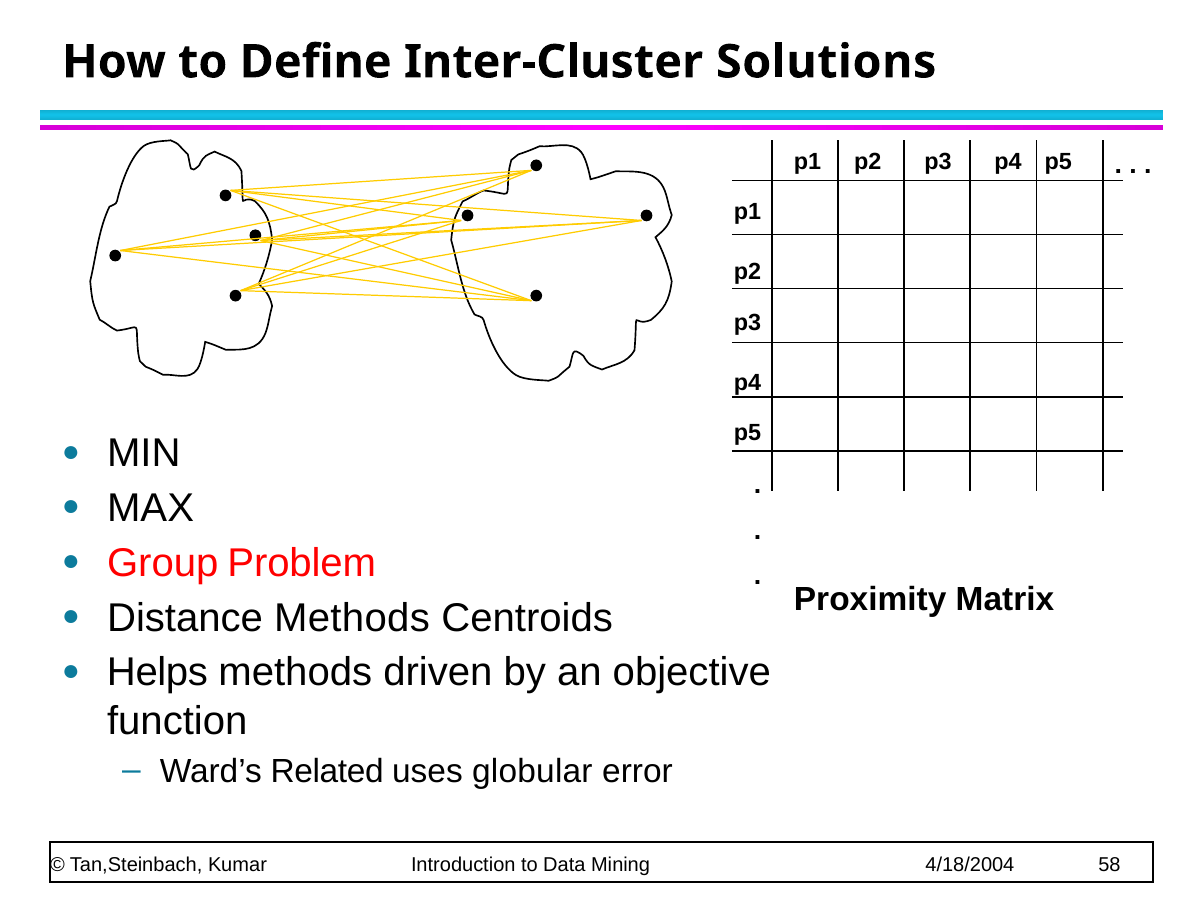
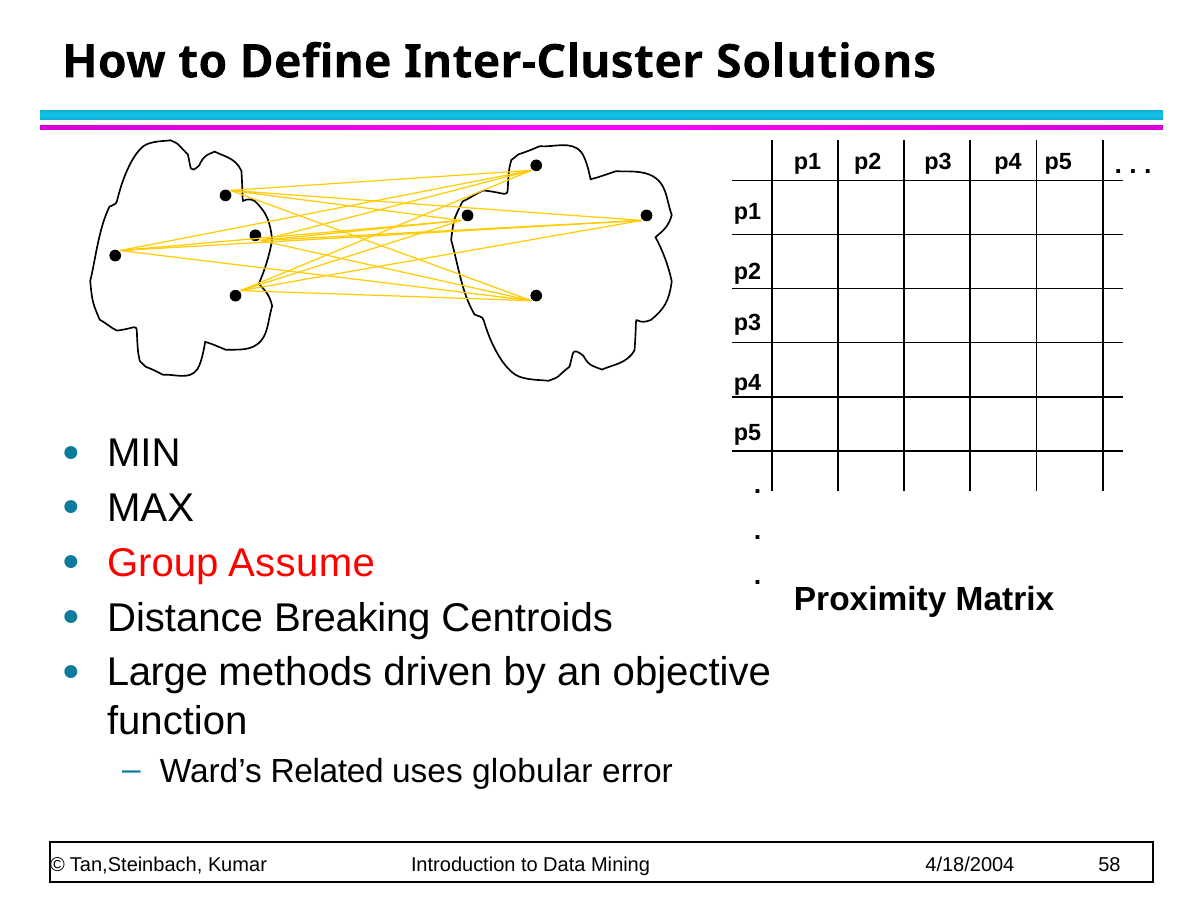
Problem: Problem -> Assume (301, 563)
Distance Methods: Methods -> Breaking (352, 618)
Helps: Helps -> Large (157, 673)
